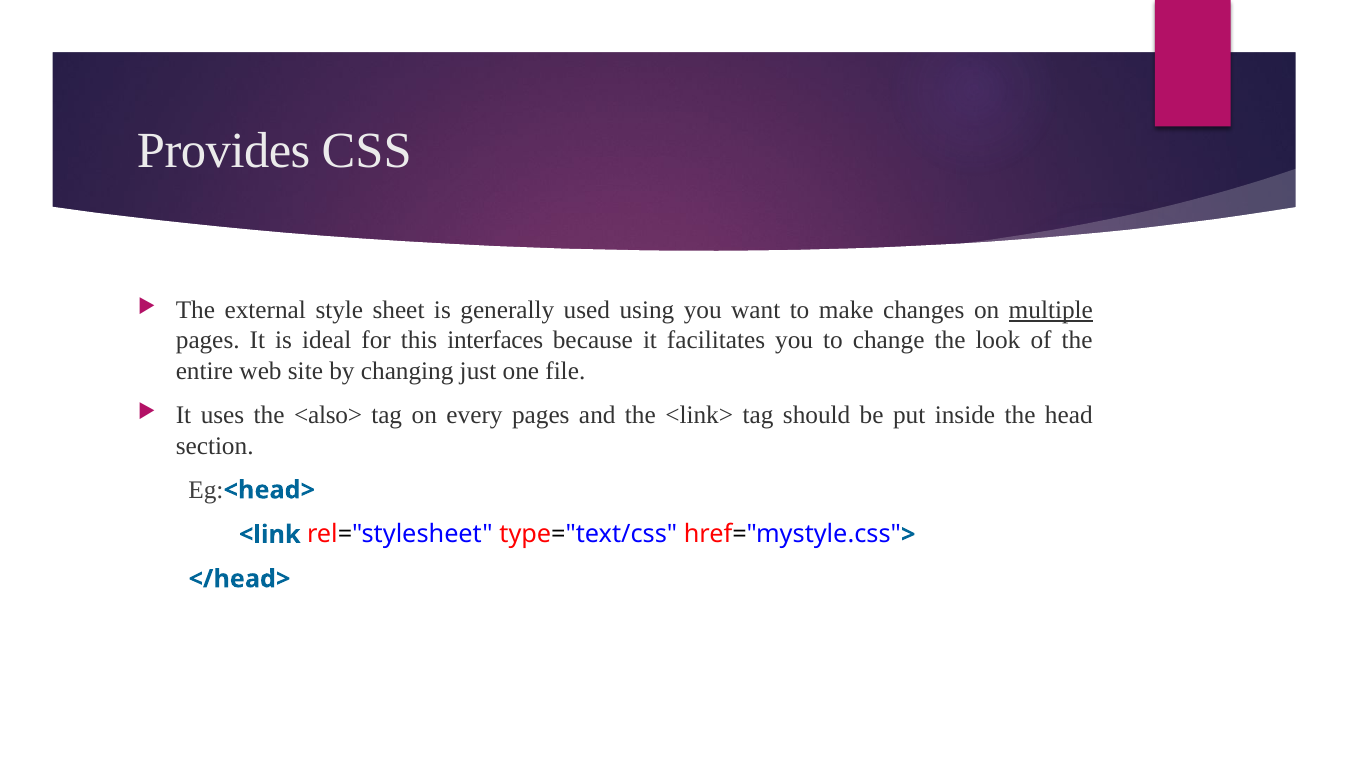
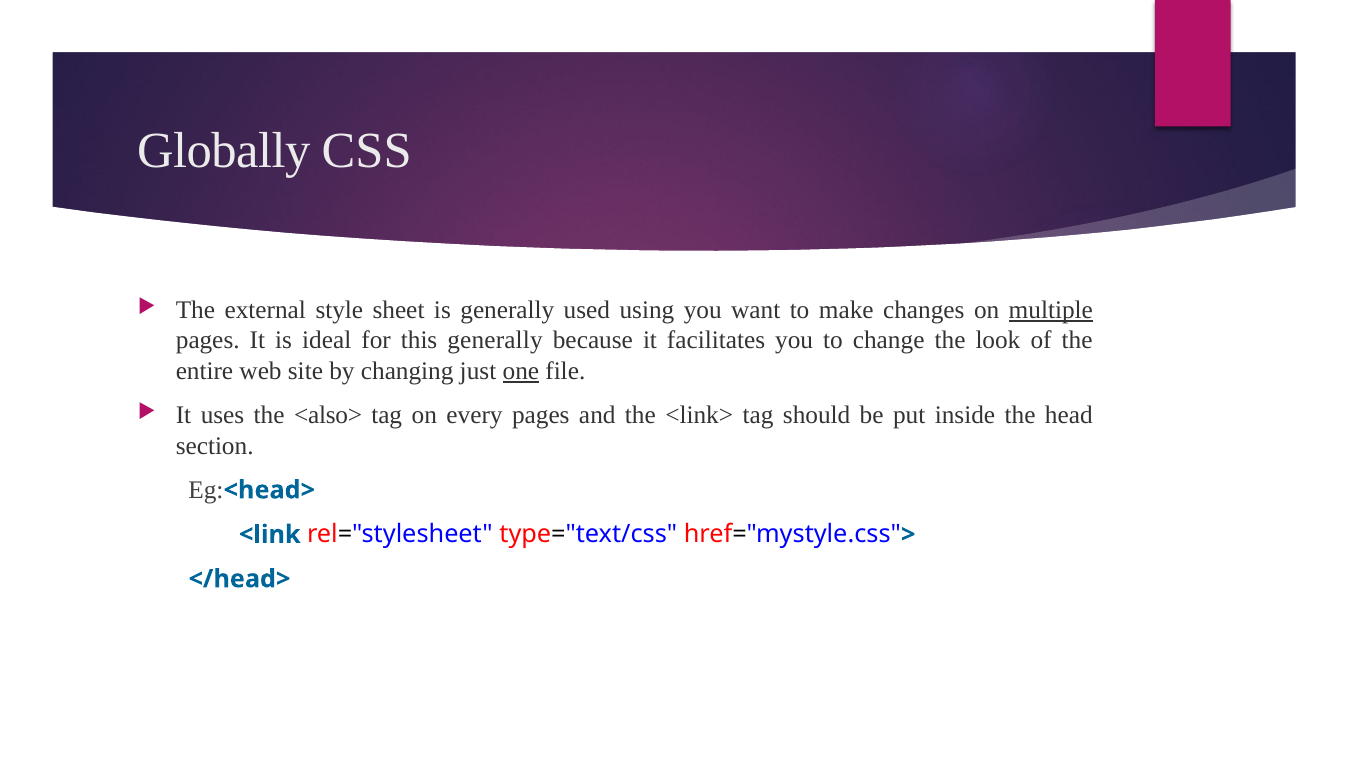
Provides: Provides -> Globally (224, 150)
this interfaces: interfaces -> generally (495, 340)
one underline: none -> present (521, 371)
